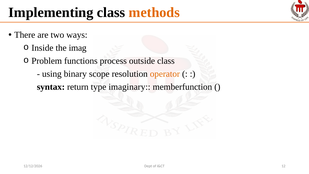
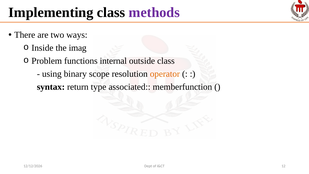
methods colour: orange -> purple (154, 12)
process: process -> internal (113, 61)
imaginary: imaginary -> associated (129, 87)
